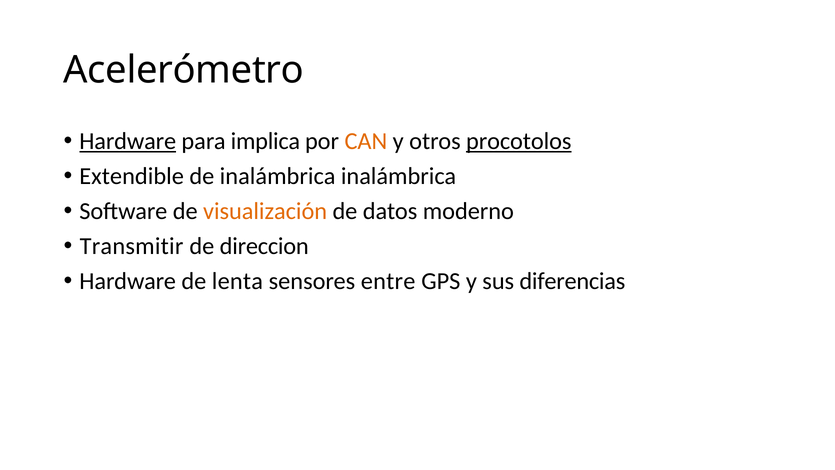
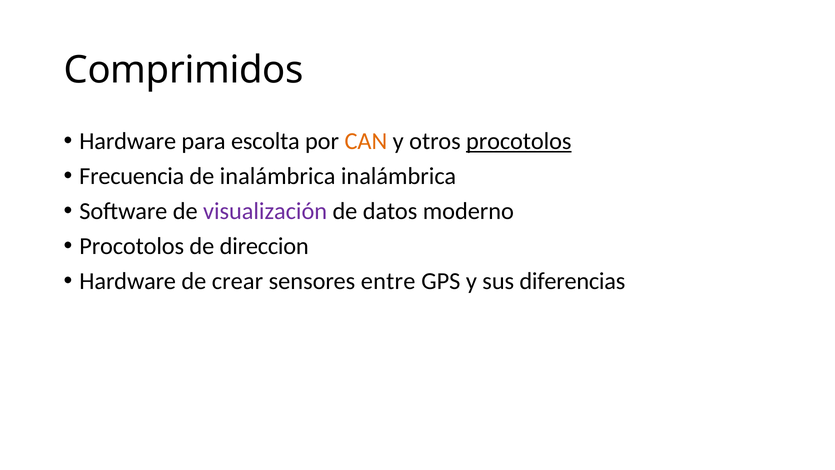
Acelerómetro: Acelerómetro -> Comprimidos (184, 70)
Hardware underline: present -> none (128, 141)
implica: implica -> escolta (265, 141)
Extendible: Extendible -> Frecuencia (132, 176)
visualización colour: orange -> purple (265, 211)
Transmitir: Transmitir -> Procotolos (132, 246)
lenta: lenta -> crear (237, 281)
